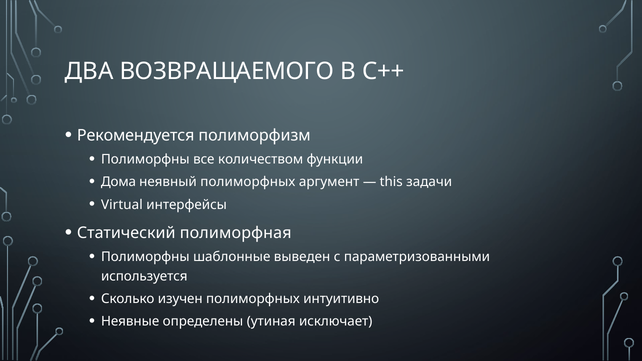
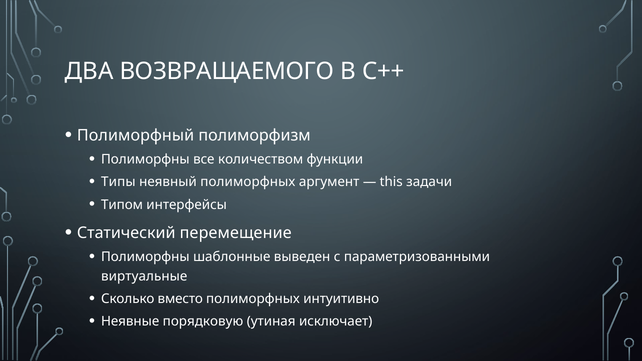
Рекомендуется: Рекомендуется -> Полиморфный (136, 135)
Дома: Дома -> Типы (118, 182)
Virtual: Virtual -> Типом (122, 205)
полиморфная: полиморфная -> перемещение (236, 233)
используется: используется -> виртуальные (144, 276)
изучен: изучен -> вместо (180, 299)
определены: определены -> порядковую (203, 322)
